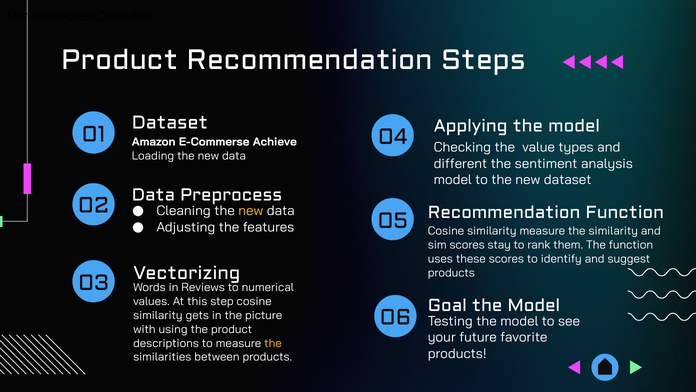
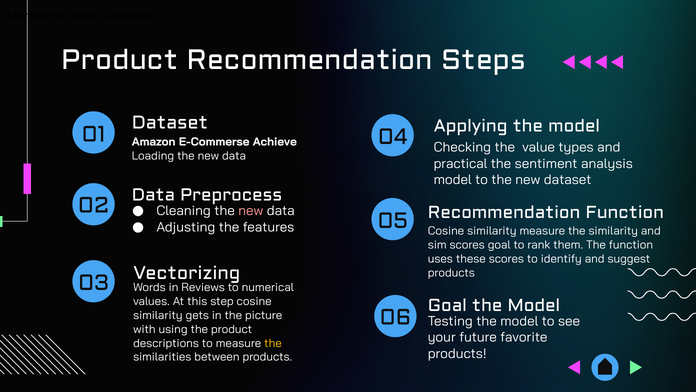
different: different -> practical (460, 163)
new colour: yellow -> pink (251, 211)
scores stay: stay -> goal (499, 245)
